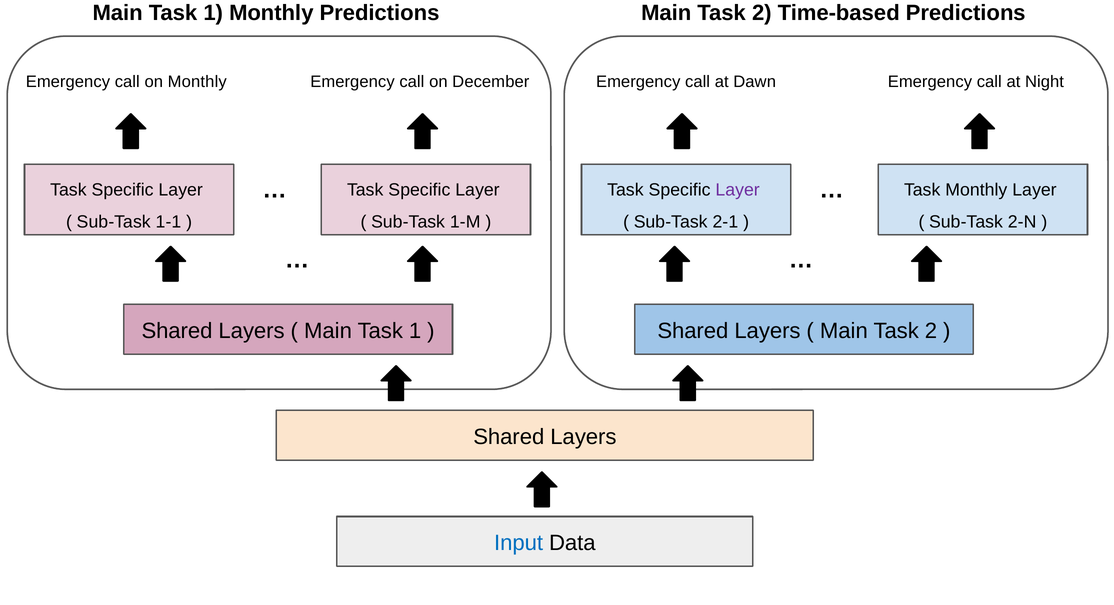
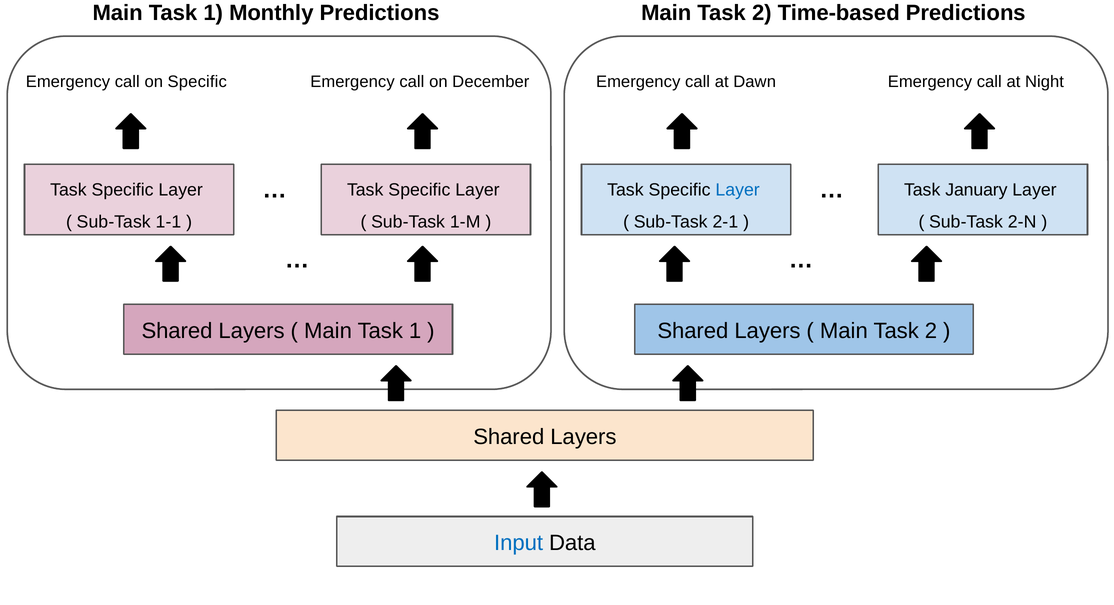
on Monthly: Monthly -> Specific (197, 82)
Layer colour: purple -> blue (738, 190)
Task Monthly: Monthly -> January (976, 190)
